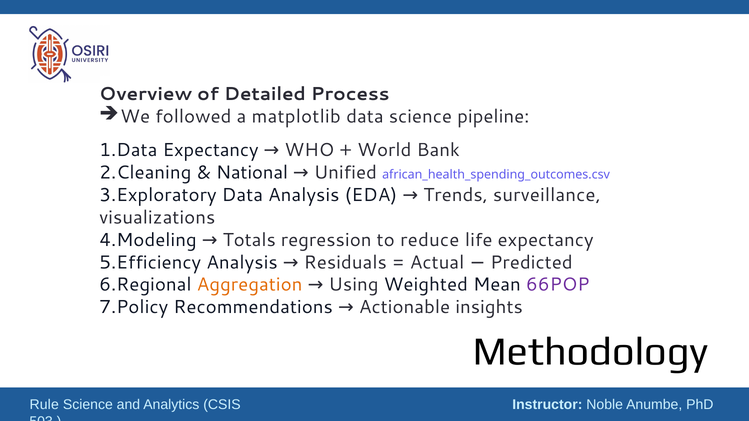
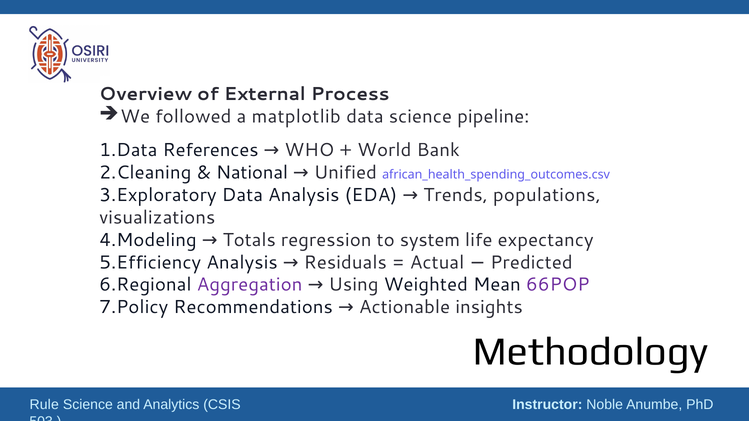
Detailed: Detailed -> External (265, 94)
Expectancy: Expectancy -> References (211, 150)
surveillance: surveillance -> populations (547, 195)
reduce: reduce -> system (430, 240)
Aggregation colour: orange -> purple (250, 285)
